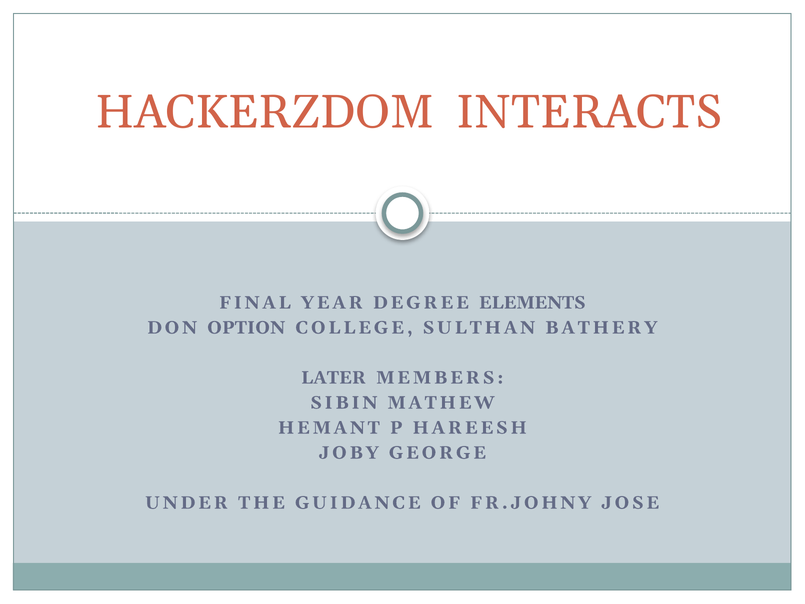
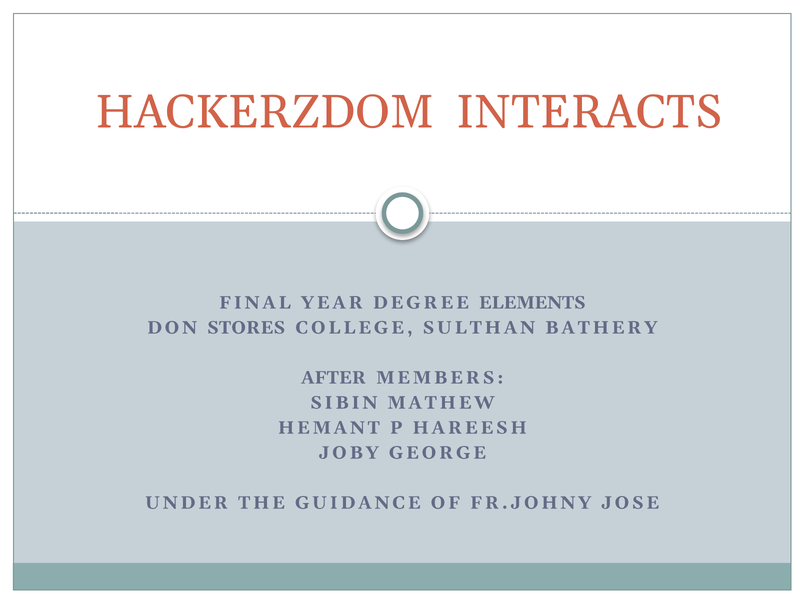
OPTION: OPTION -> STORES (246, 328)
LATER: LATER -> AFTER (334, 378)
